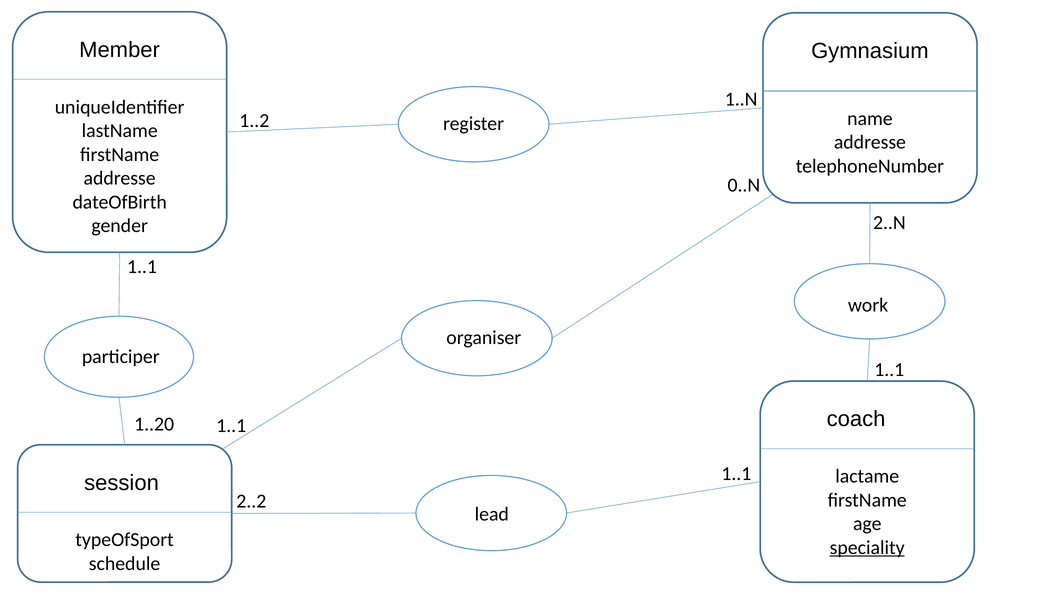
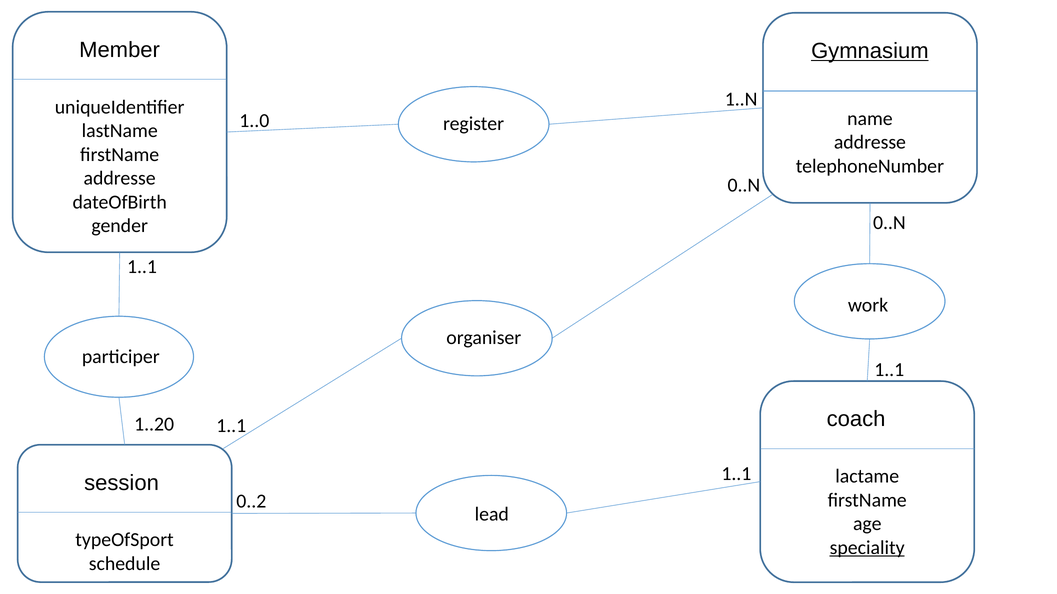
Gymnasium underline: none -> present (870, 51)
1..2: 1..2 -> 1..0 (254, 121)
2..N: 2..N -> 0..N (889, 223)
2..2: 2..2 -> 0..2 (251, 502)
